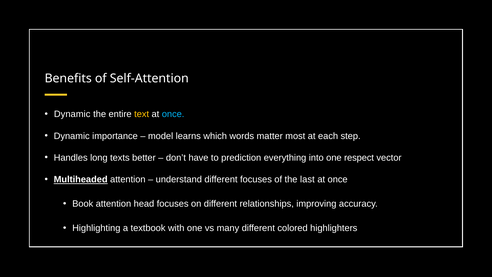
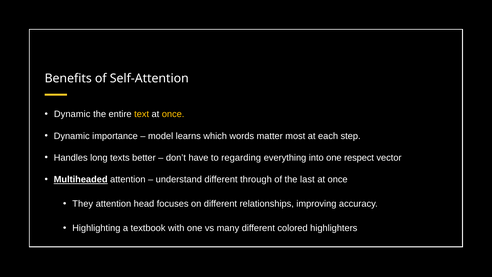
once colour: light blue -> yellow (173, 114)
prediction: prediction -> regarding (241, 158)
different focuses: focuses -> through (256, 179)
Book: Book -> They (83, 204)
